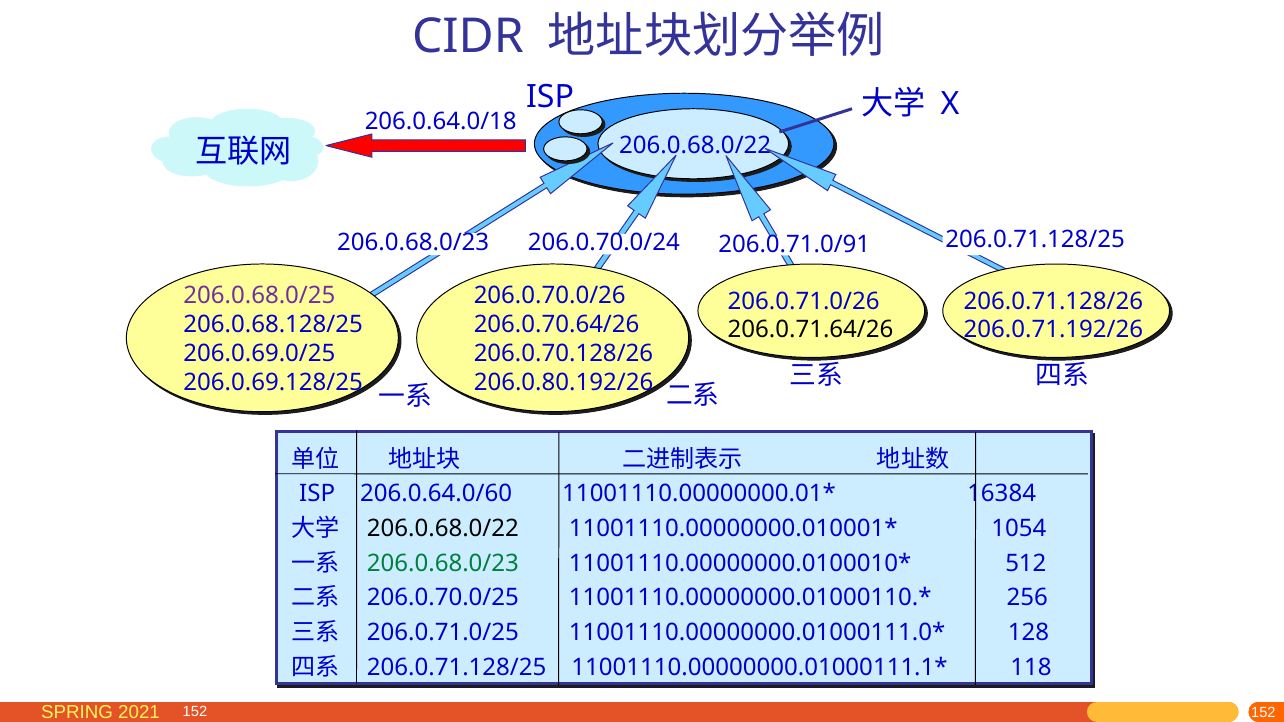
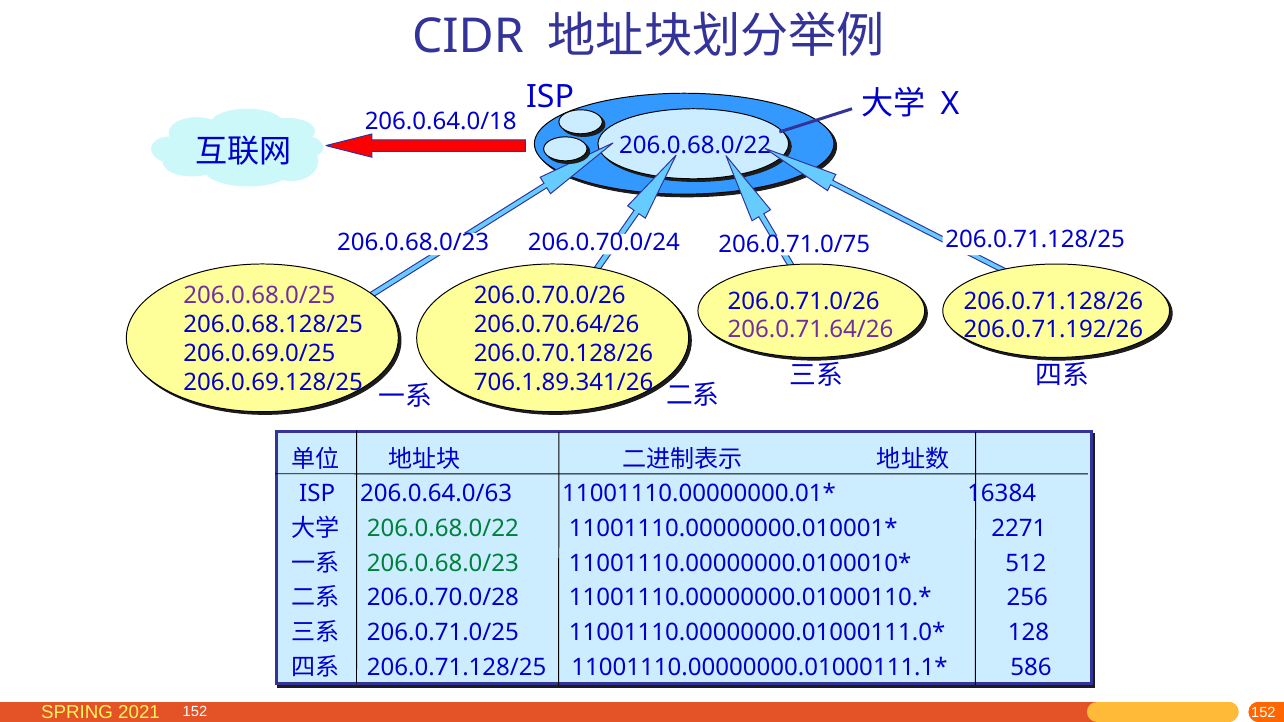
206.0.71.0/91: 206.0.71.0/91 -> 206.0.71.0/75 (794, 244)
206.0.71.64/26 colour: black -> purple (811, 330)
206.0.80.192/26: 206.0.80.192/26 -> 706.1.89.341/26 (564, 382)
206.0.64.0/60: 206.0.64.0/60 -> 206.0.64.0/63 (436, 494)
206.0.68.0/22 colour: black -> green (443, 529)
1054: 1054 -> 2271 (1019, 529)
206.0.70.0/25: 206.0.70.0/25 -> 206.0.70.0/28 (443, 598)
118: 118 -> 586 (1031, 667)
